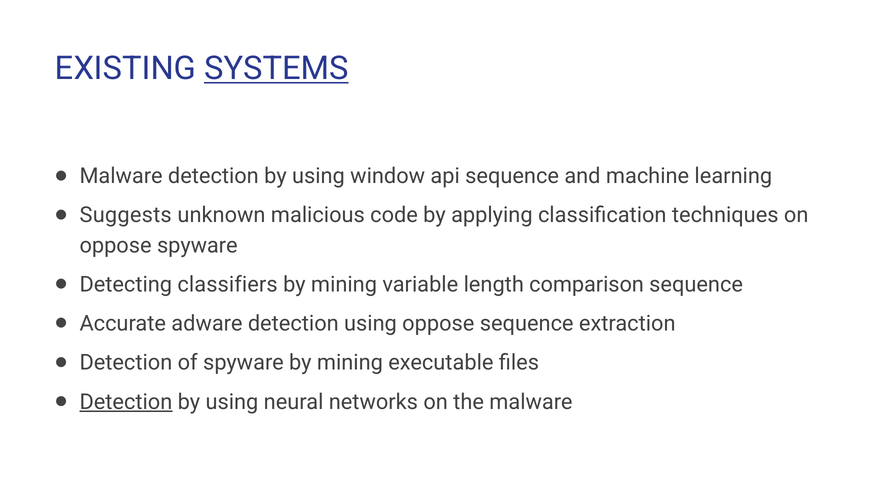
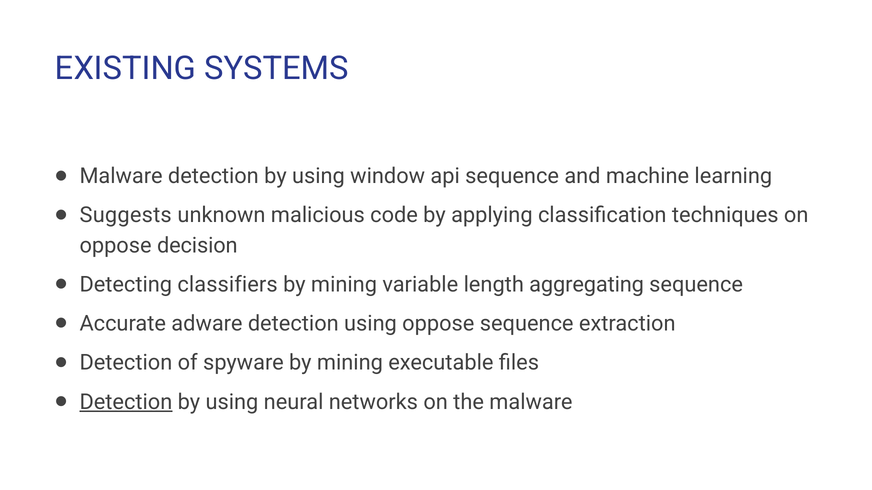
SYSTEMS underline: present -> none (276, 69)
oppose spyware: spyware -> decision (197, 246)
comparison: comparison -> aggregating (587, 285)
